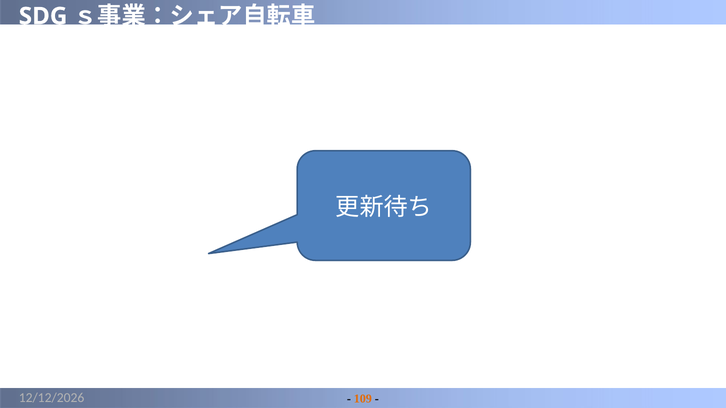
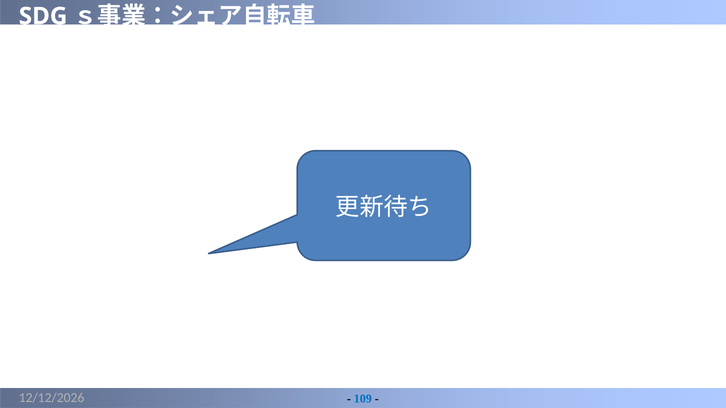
109 colour: orange -> blue (363, 399)
